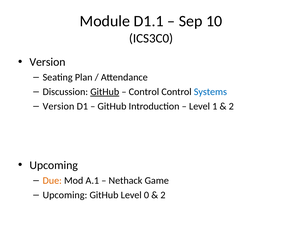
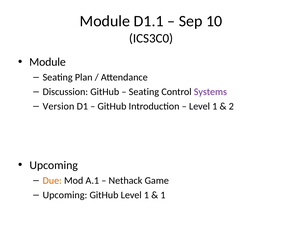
Version: Version -> Module (47, 62)
GitHub underline: present -> none (105, 92)
Control: Control -> Seating (144, 92)
Systems colour: blue -> purple (210, 92)
GitHub Level 0: 0 -> 1 (146, 195)
2: 2 -> 1 (163, 195)
